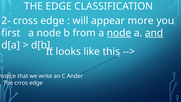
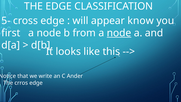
2-: 2- -> 5- (6, 21)
more: more -> know (141, 21)
and underline: present -> none (154, 33)
